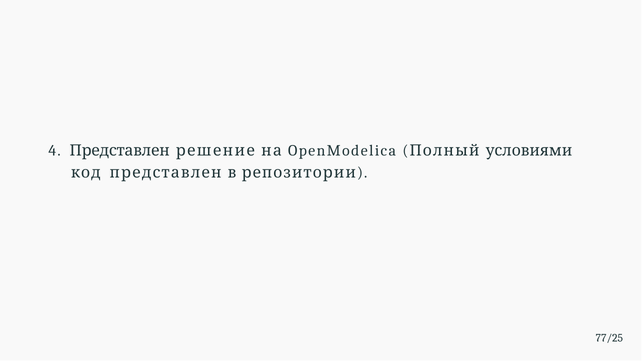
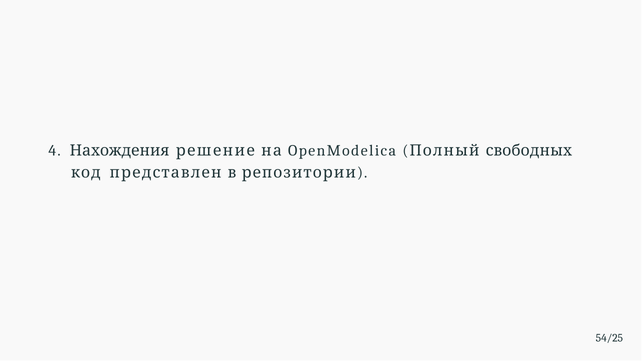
4 Представлен: Представлен -> Нахождения (120, 151)
условиями: условиями -> свободных (529, 151)
77/25: 77/25 -> 54/25 (609, 338)
